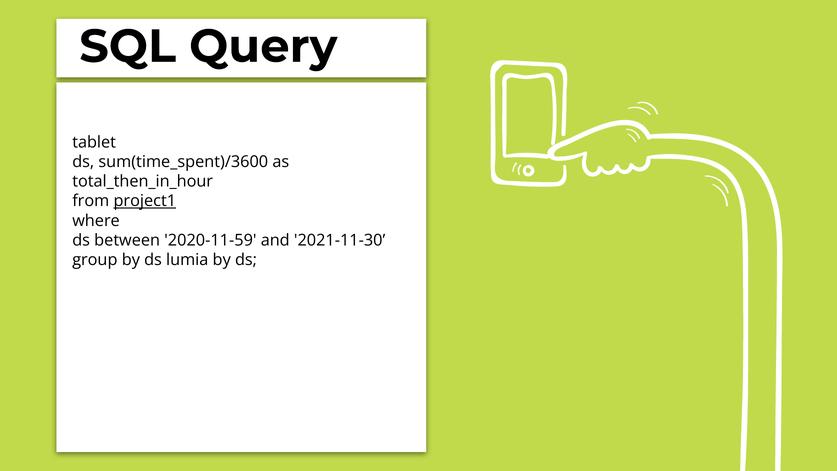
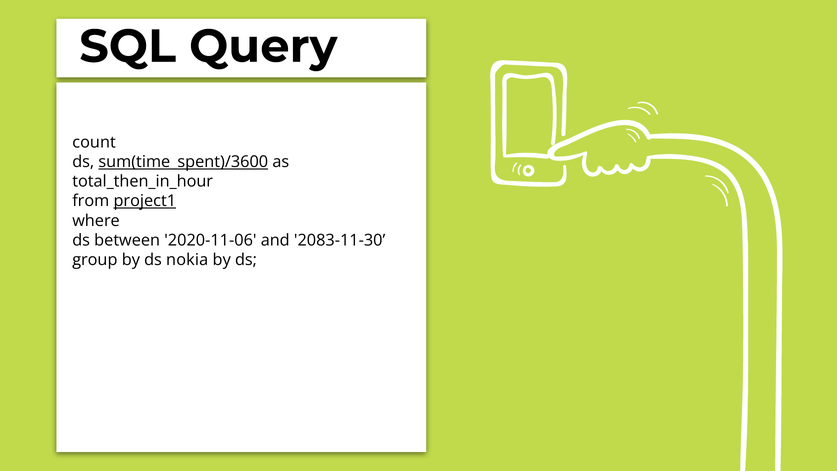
tablet: tablet -> count (94, 142)
sum(time_spent)/3600 underline: none -> present (183, 162)
2020-11-59: 2020-11-59 -> 2020-11-06 (210, 240)
2021-11-30: 2021-11-30 -> 2083-11-30 (340, 240)
lumia: lumia -> nokia (187, 260)
